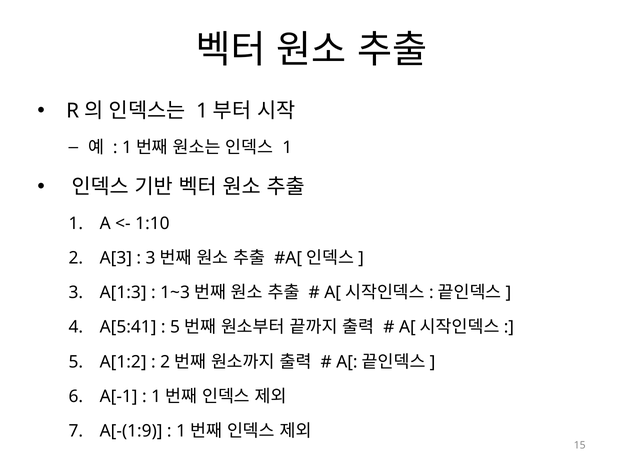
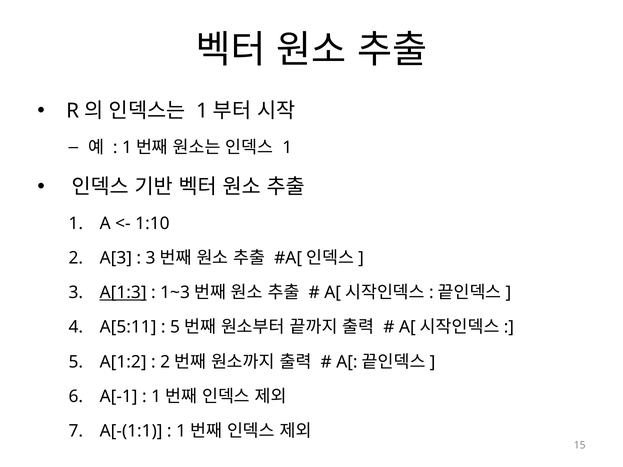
A[1:3 underline: none -> present (123, 293)
A[5:41: A[5:41 -> A[5:11 (128, 327)
A[-(1:9: A[-(1:9 -> A[-(1:1 (131, 431)
